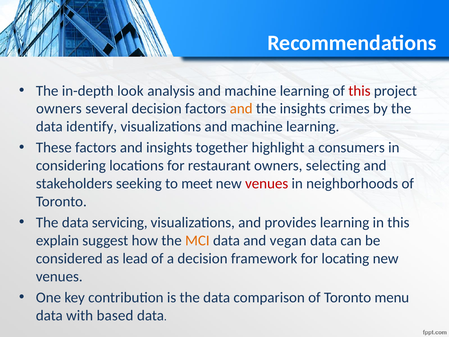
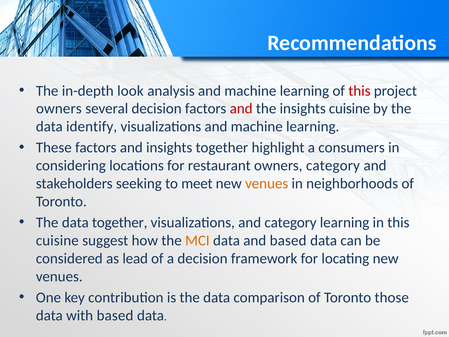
and colour: orange -> red (241, 109)
insights crimes: crimes -> cuisine (350, 109)
owners selecting: selecting -> category (333, 166)
venues colour: red -> orange (267, 183)
data servicing: servicing -> together (120, 222)
and provides: provides -> category (291, 222)
explain: explain -> cuisine (57, 240)
and vegan: vegan -> based (288, 240)
menu: menu -> those (392, 297)
